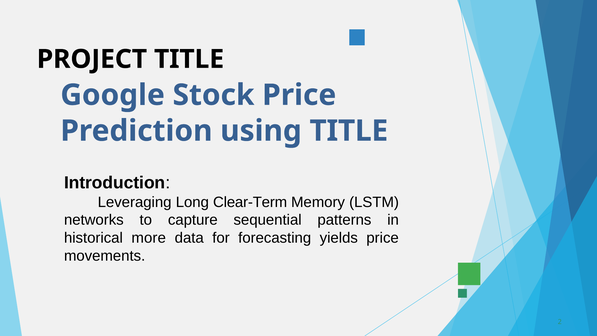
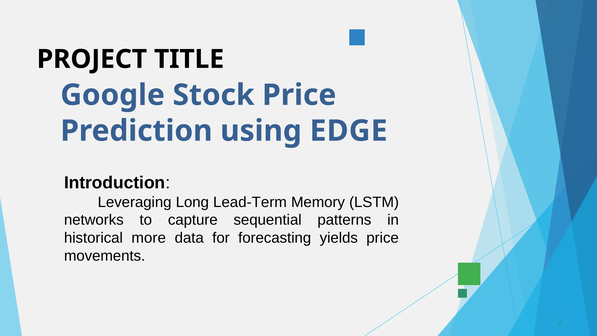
using TITLE: TITLE -> EDGE (349, 131)
Clear-Term: Clear-Term -> Lead-Term (250, 202)
